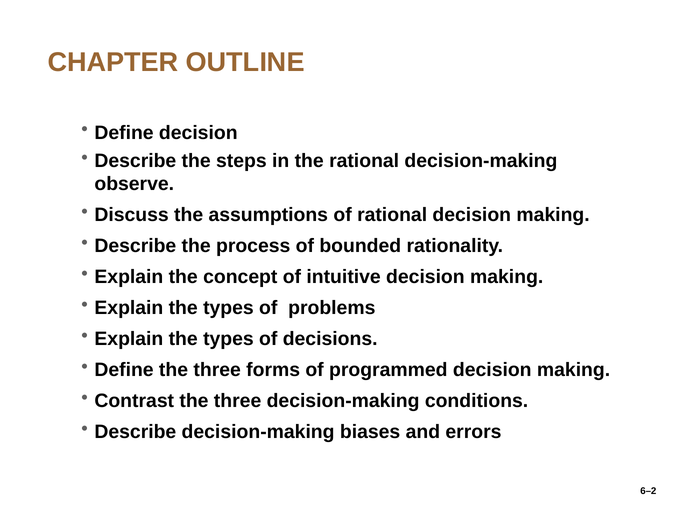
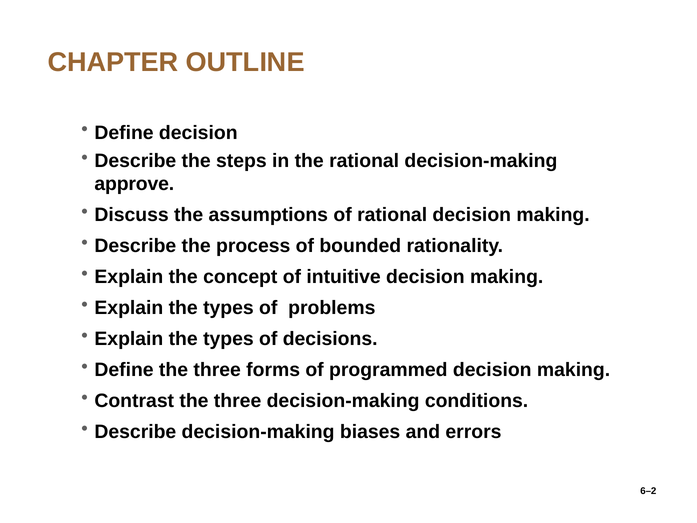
observe: observe -> approve (134, 184)
